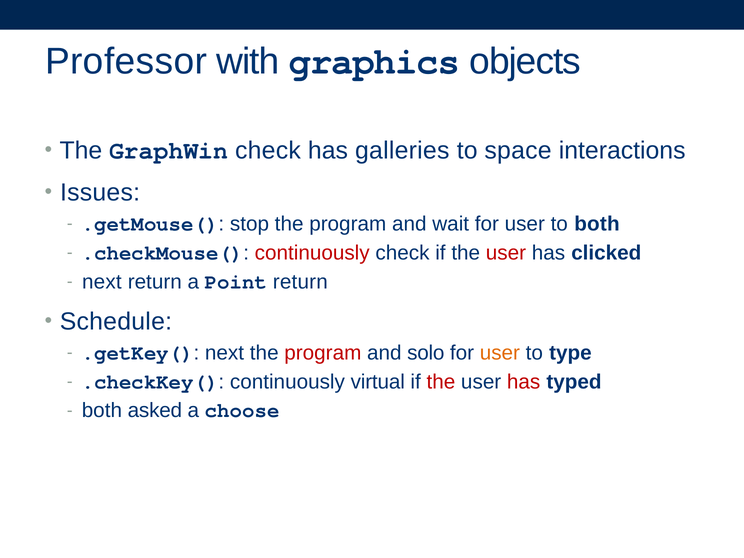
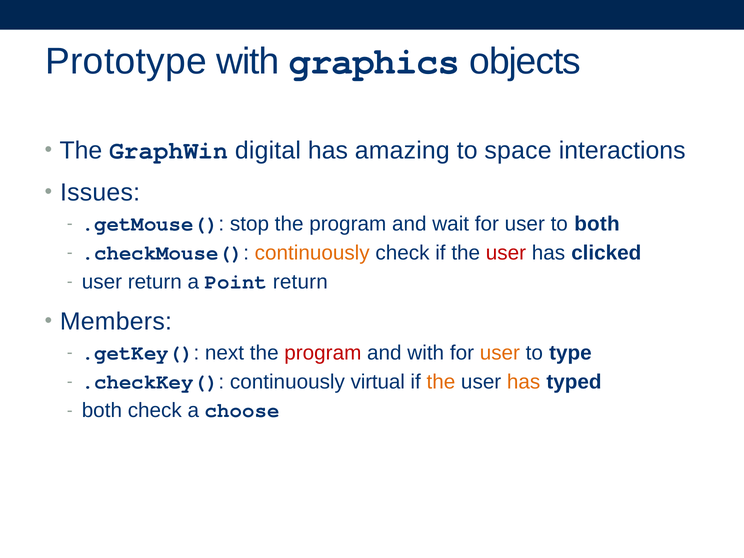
Professor: Professor -> Prototype (126, 61)
GraphWin check: check -> digital (268, 151)
galleries: galleries -> amazing (402, 151)
continuously colour: red -> orange (312, 253)
next: next -> user (102, 282)
Schedule: Schedule -> Members (116, 322)
and solo: solo -> with (426, 353)
the colour: red -> orange (441, 382)
has colour: red -> orange (524, 382)
both asked: asked -> check (155, 411)
